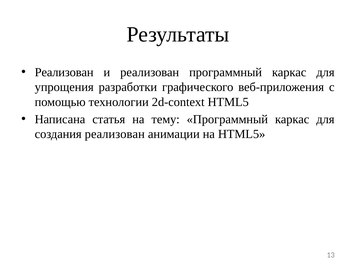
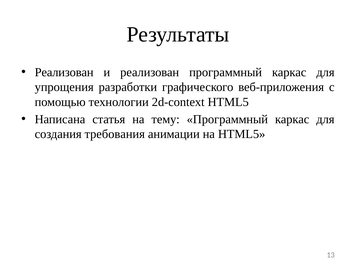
создания реализован: реализован -> требования (115, 134)
